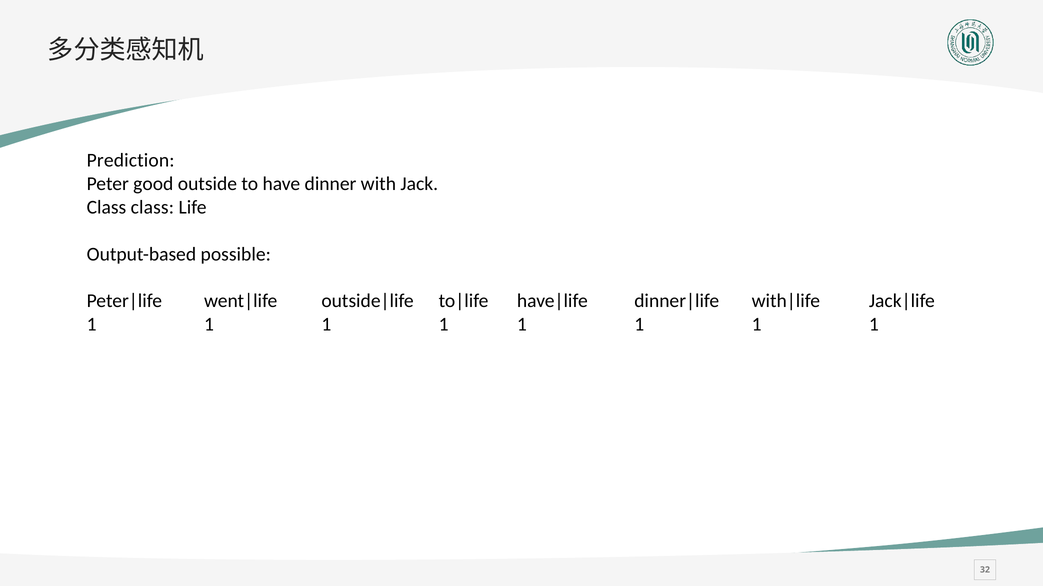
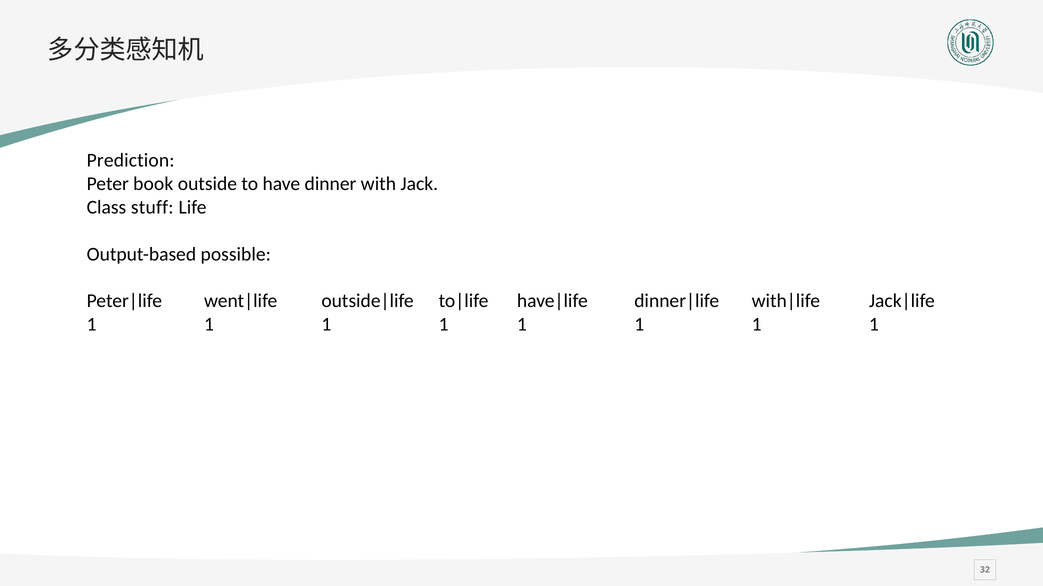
good: good -> book (153, 184)
Class class: class -> stuff (152, 207)
